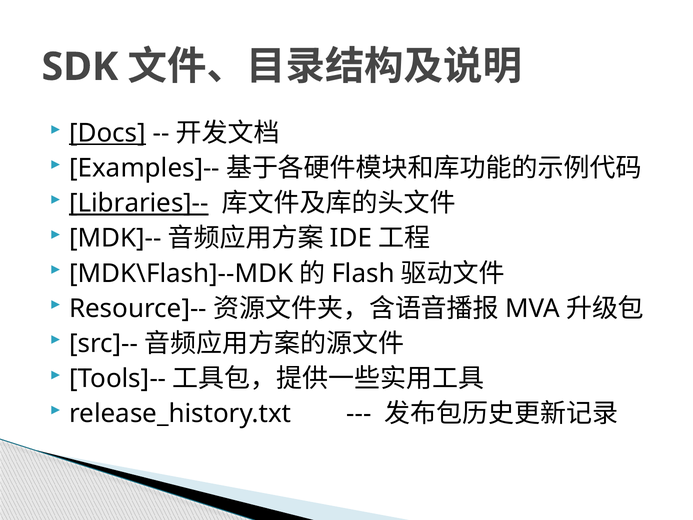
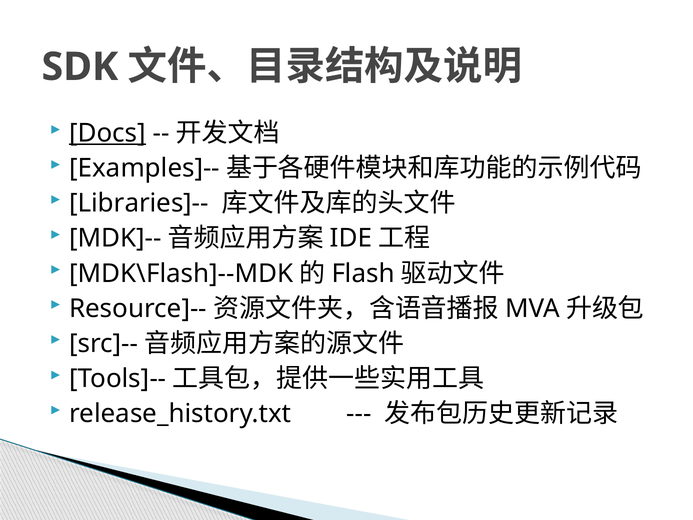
Libraries]-- underline: present -> none (139, 203)
